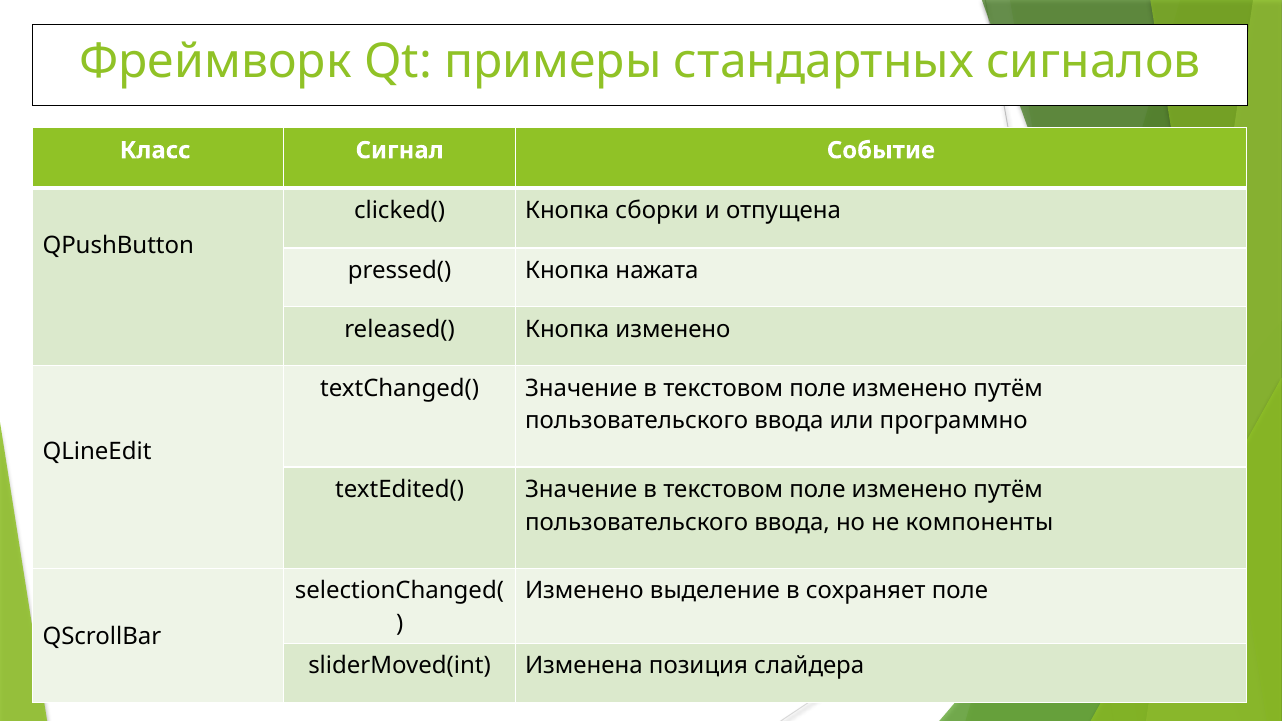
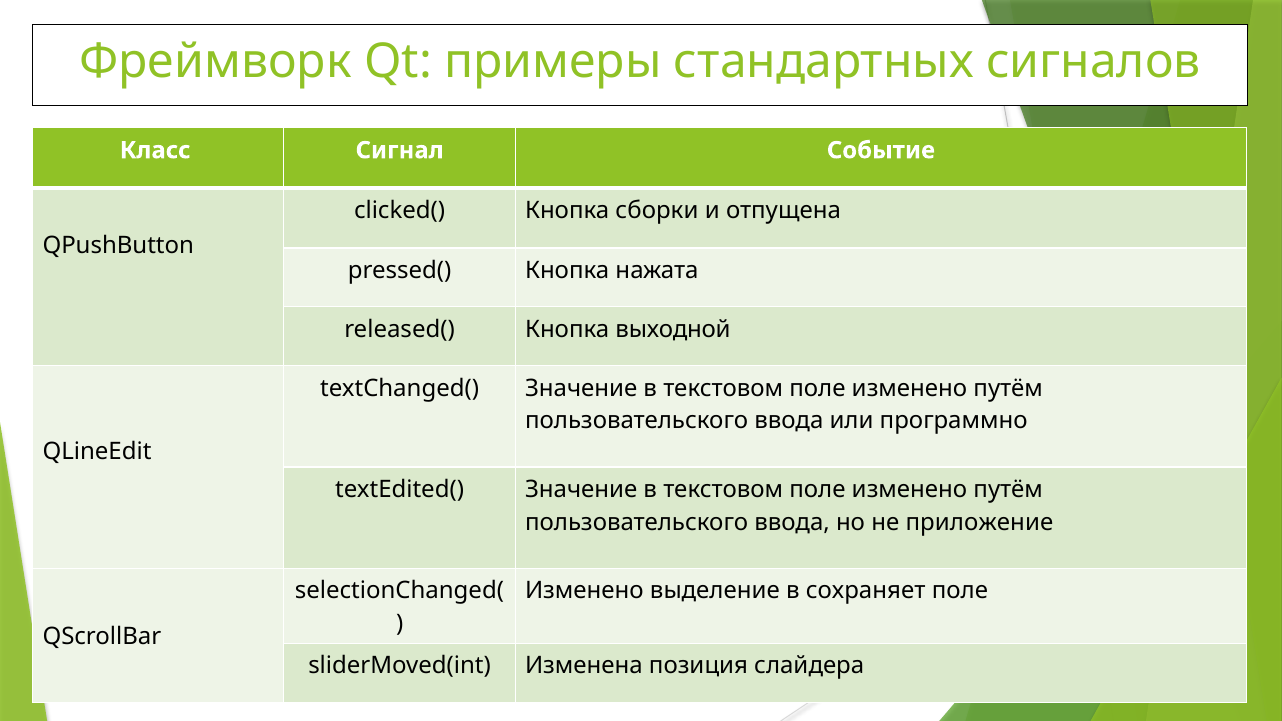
Кнопка изменено: изменено -> выходной (673, 329)
компоненты: компоненты -> приложение (979, 522)
